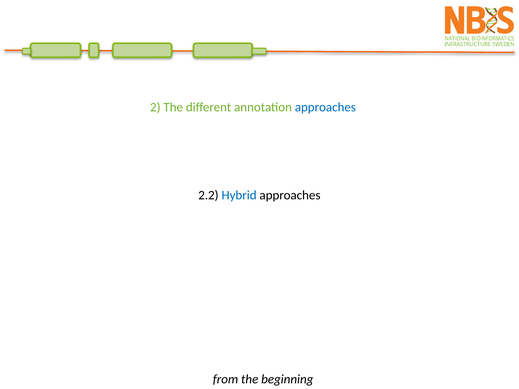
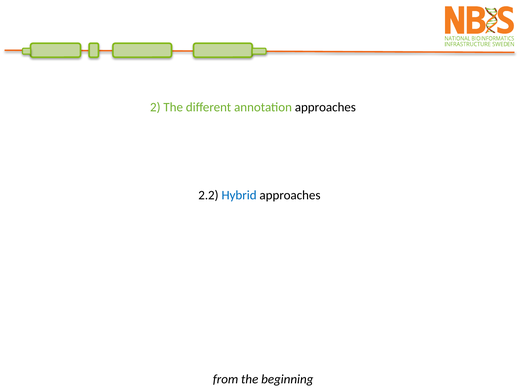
approaches colour: blue -> black (325, 107)
